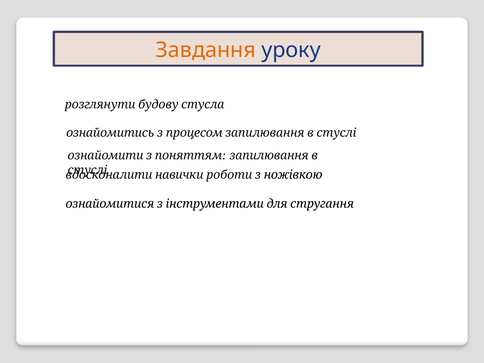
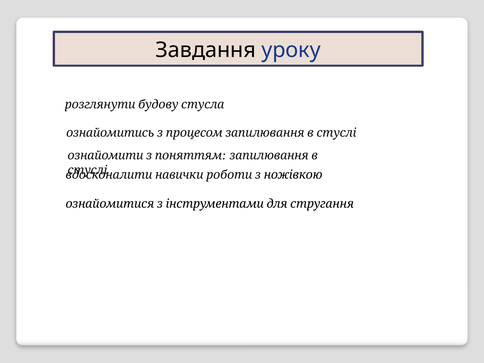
Завдання colour: orange -> black (206, 50)
